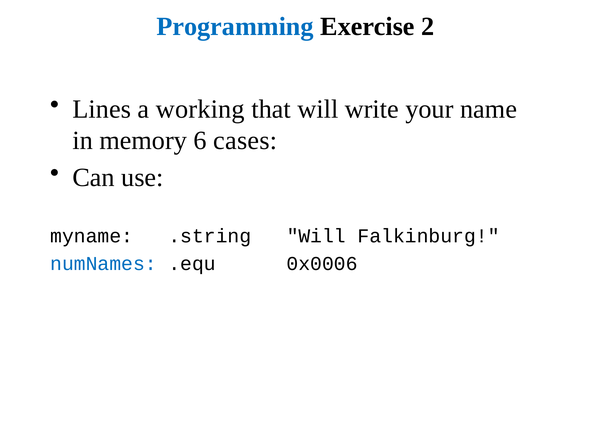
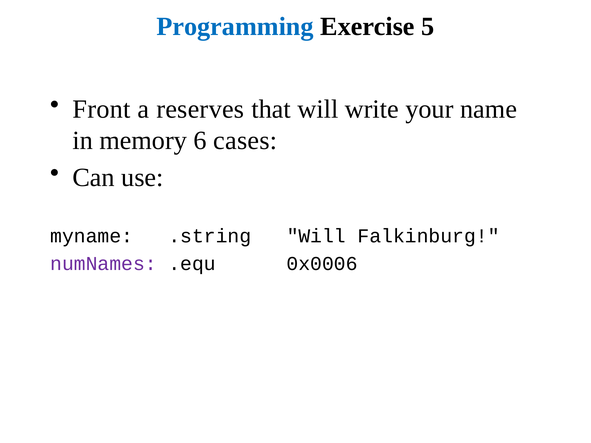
2: 2 -> 5 (428, 26)
Lines: Lines -> Front (102, 109)
working: working -> reserves (200, 109)
numNames colour: blue -> purple (103, 264)
